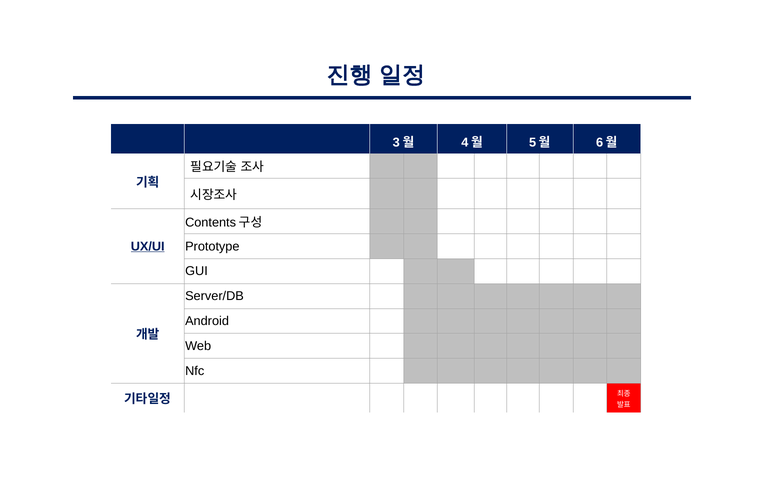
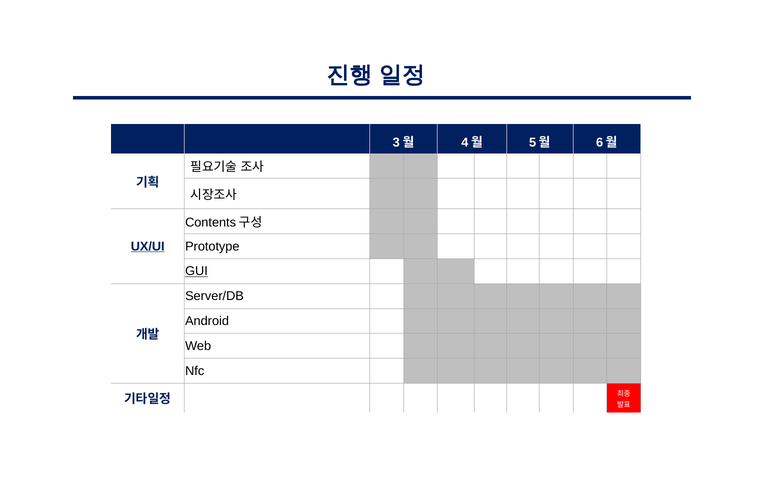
GUI underline: none -> present (196, 271)
